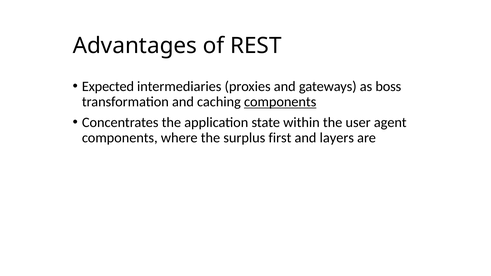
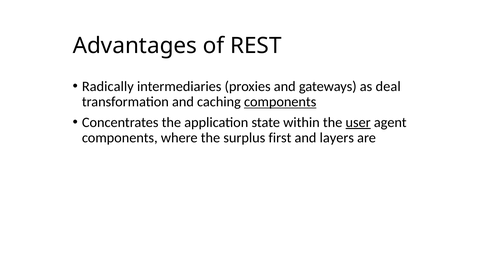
Expected: Expected -> Radically (108, 86)
boss: boss -> deal (388, 86)
user underline: none -> present (358, 122)
